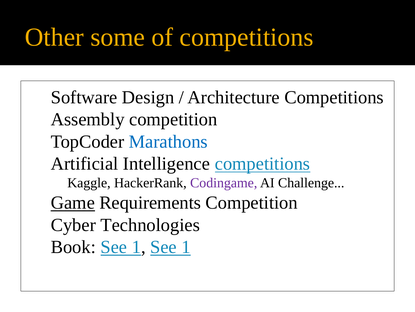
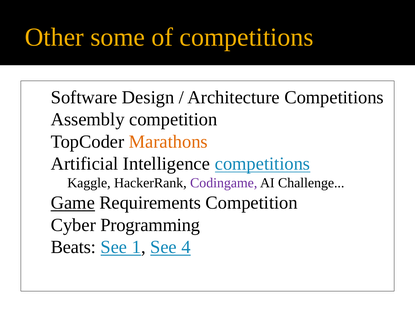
Marathons colour: blue -> orange (168, 141)
Technologies: Technologies -> Programming (150, 224)
Book: Book -> Beats (73, 247)
1 See 1: 1 -> 4 (186, 247)
